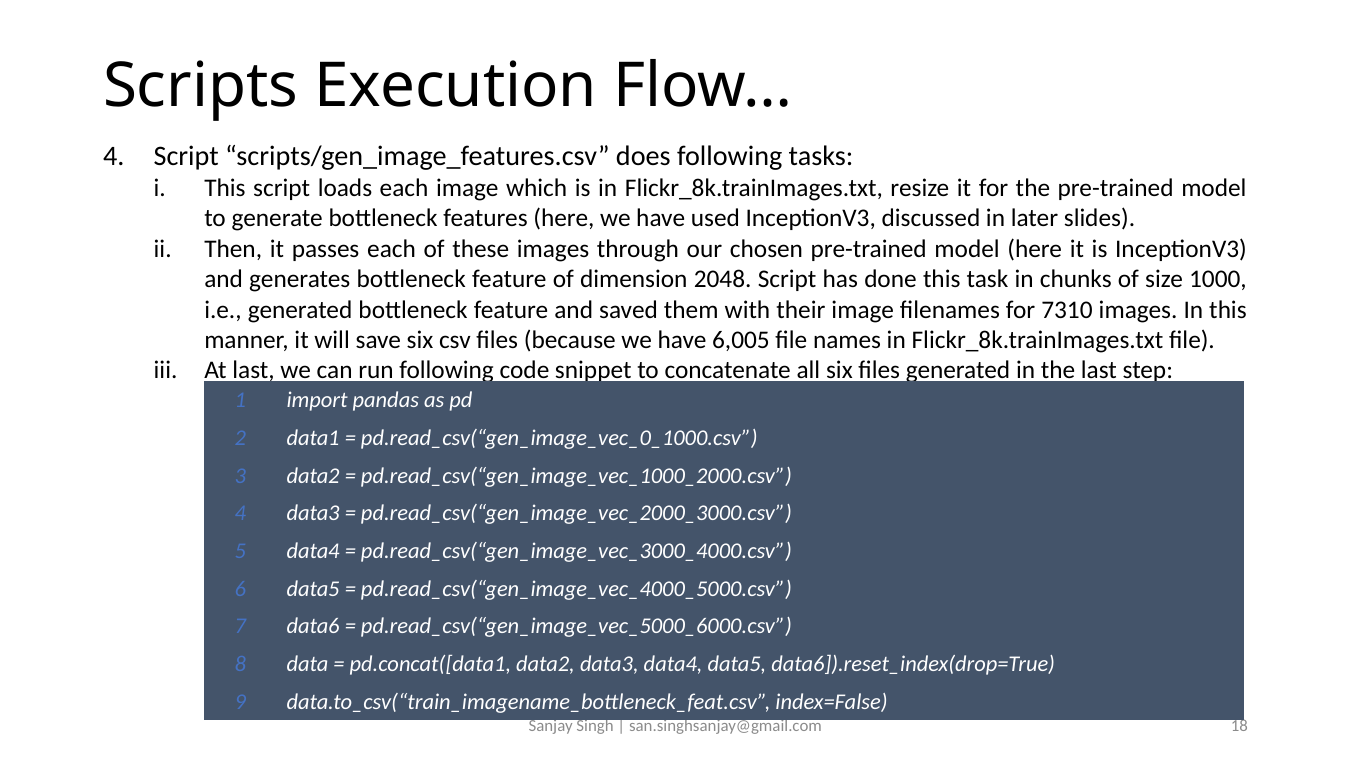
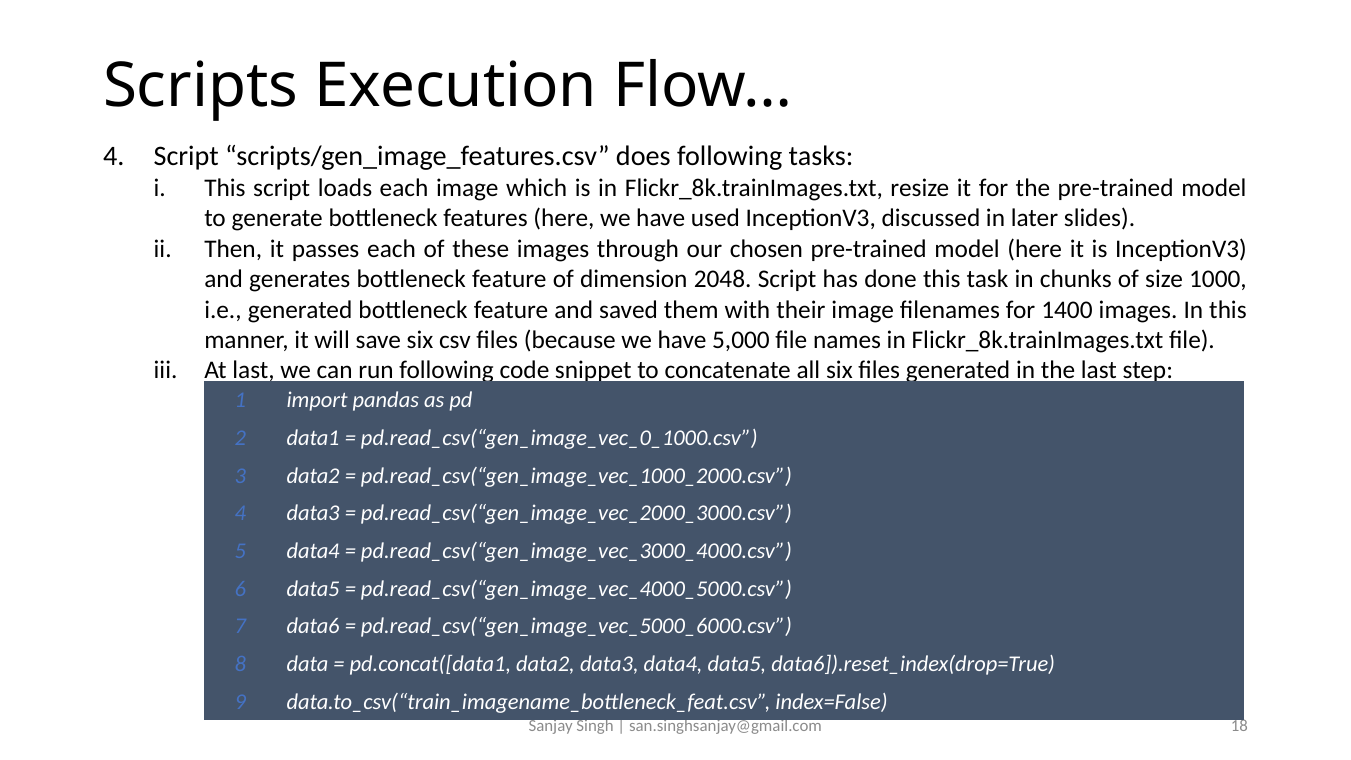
7310: 7310 -> 1400 (1067, 310)
6,005: 6,005 -> 5,000 (741, 340)
